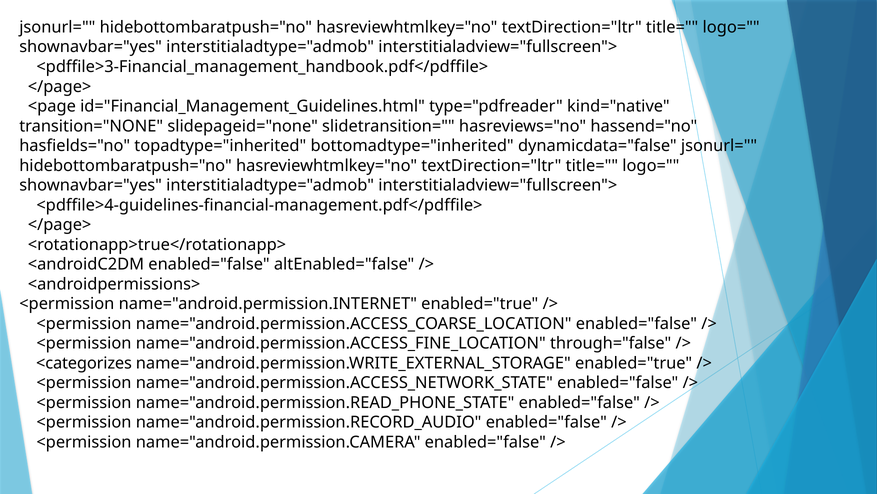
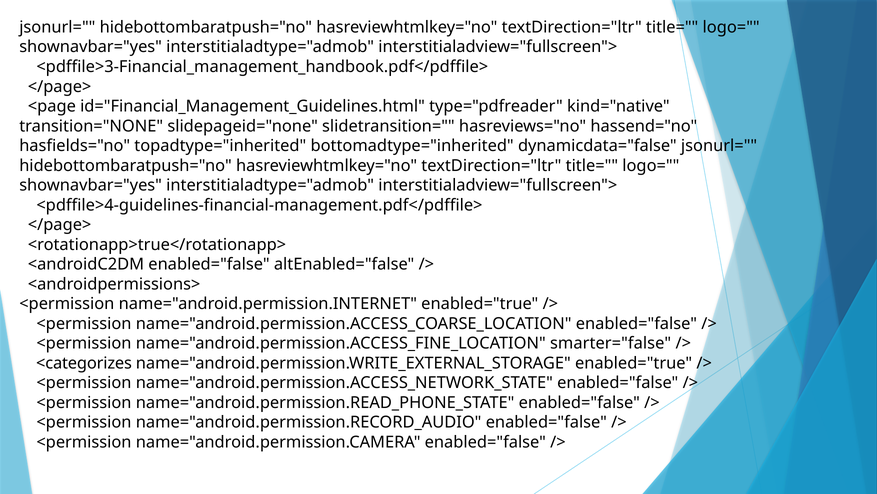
through="false: through="false -> smarter="false (611, 343)
